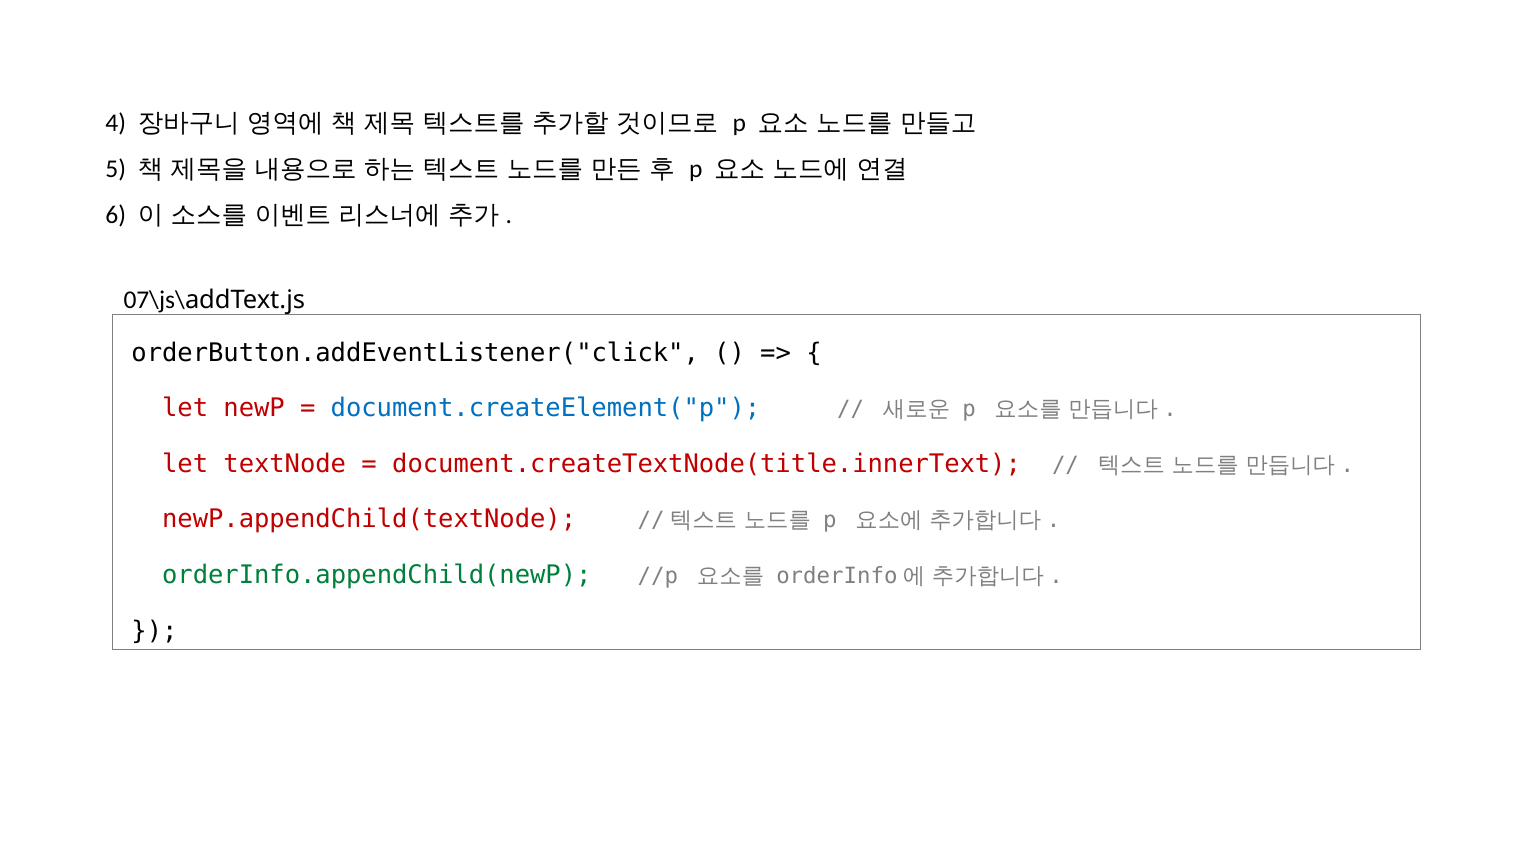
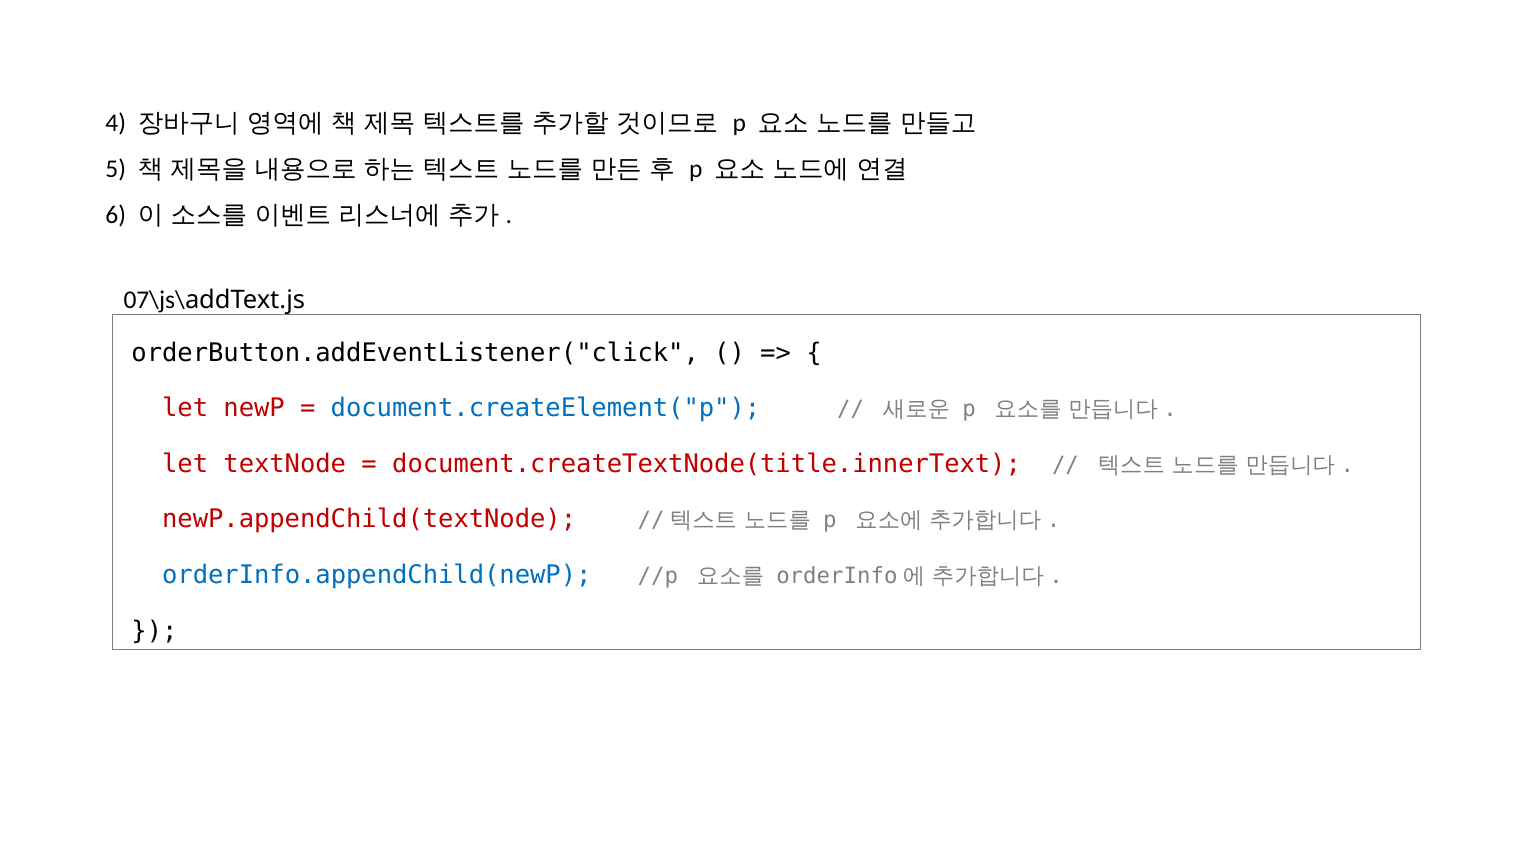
orderInfo.appendChild(newP colour: green -> blue (377, 575)
